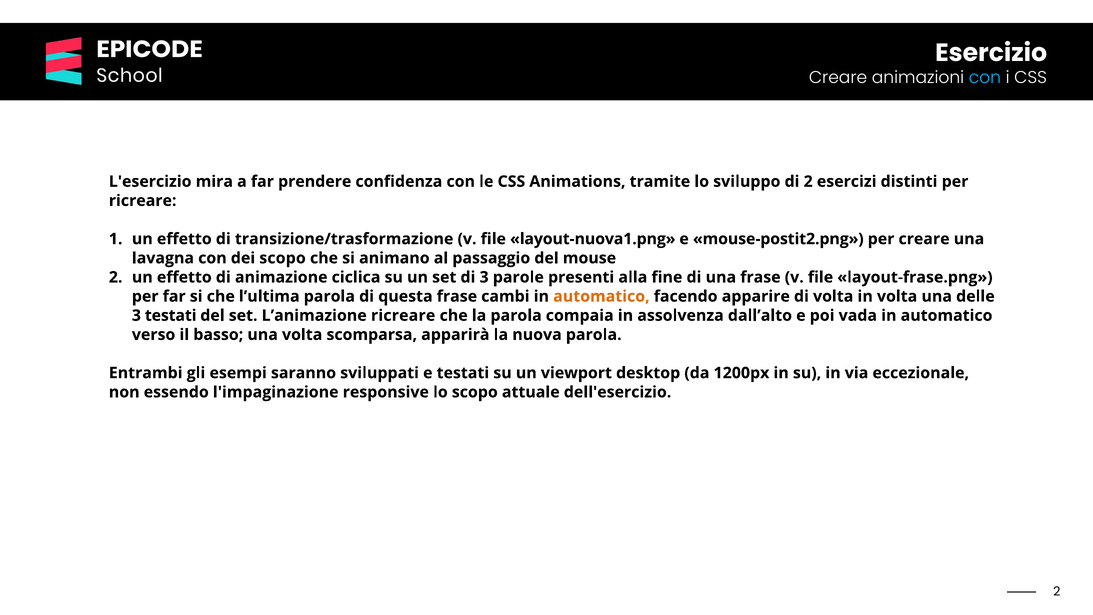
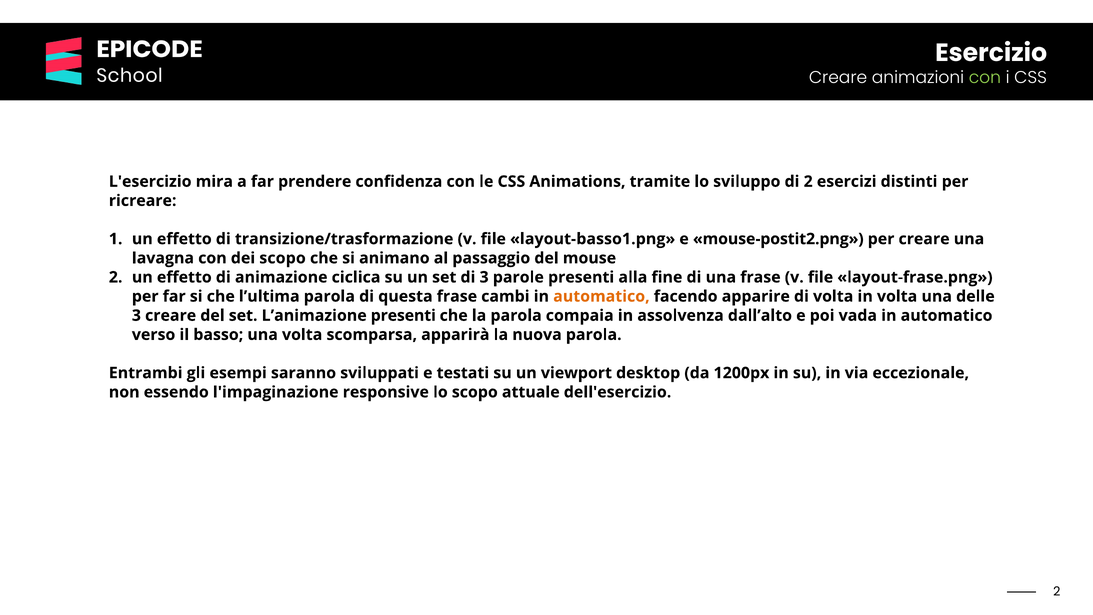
con colour: light blue -> light green (985, 78)
layout-nuova1.png: layout-nuova1.png -> layout-basso1.png (593, 239)
3 testati: testati -> creare (171, 315)
L’animazione ricreare: ricreare -> presenti (403, 315)
